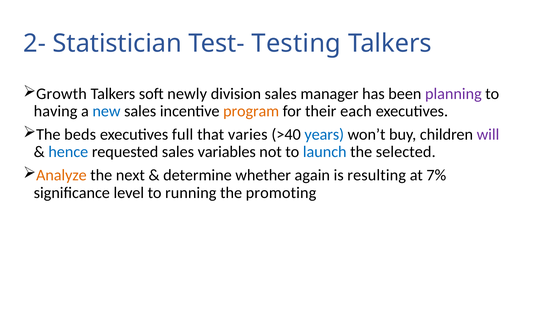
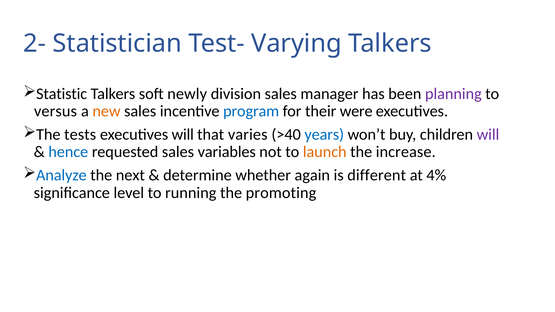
Testing: Testing -> Varying (296, 43)
Growth: Growth -> Statistic (62, 94)
having: having -> versus (56, 111)
new colour: blue -> orange (106, 111)
program colour: orange -> blue (251, 111)
each: each -> were (356, 111)
beds: beds -> tests (80, 135)
executives full: full -> will (183, 135)
launch colour: blue -> orange (325, 152)
selected: selected -> increase (406, 152)
Analyze colour: orange -> blue (61, 175)
resulting: resulting -> different (377, 175)
7%: 7% -> 4% (436, 175)
